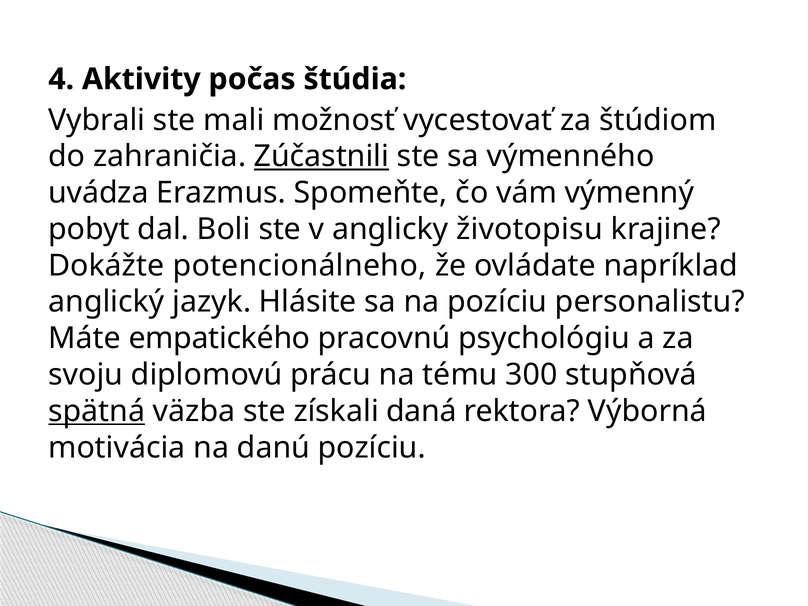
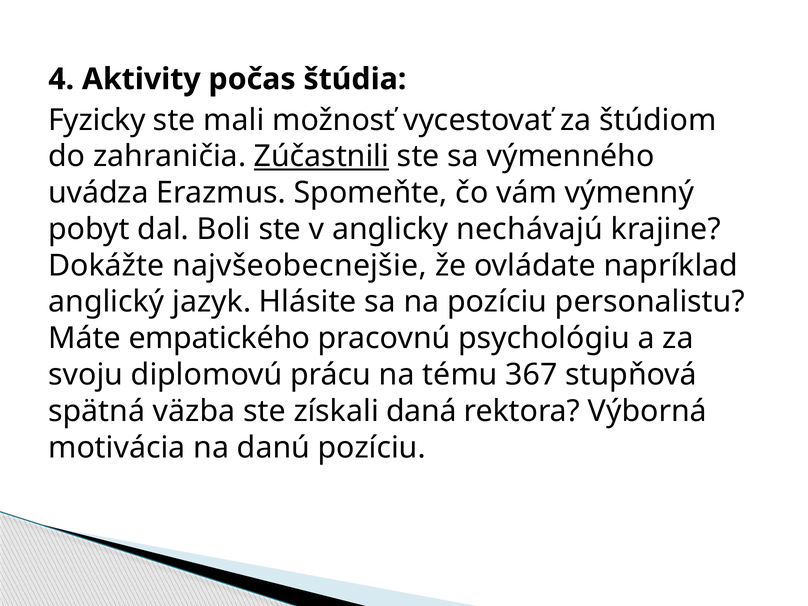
Vybrali: Vybrali -> Fyzicky (97, 120)
životopisu: životopisu -> nechávajú (529, 229)
potencionálneho: potencionálneho -> najvšeobecnejšie (299, 266)
300: 300 -> 367 (531, 375)
spätná underline: present -> none (97, 411)
